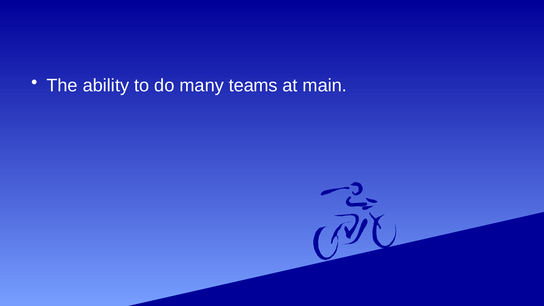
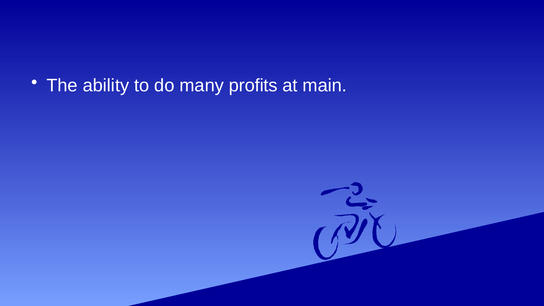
teams: teams -> profits (253, 86)
